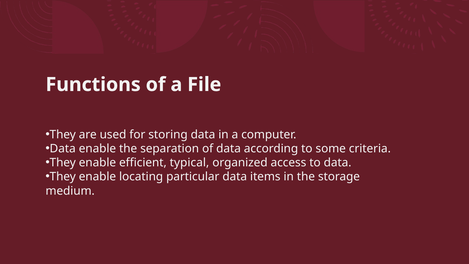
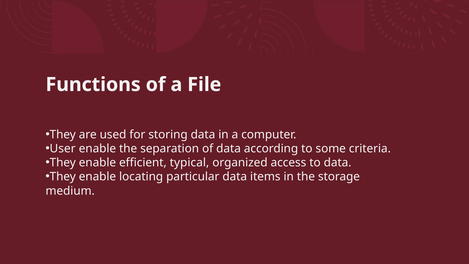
Data: Data -> User (63, 148)
